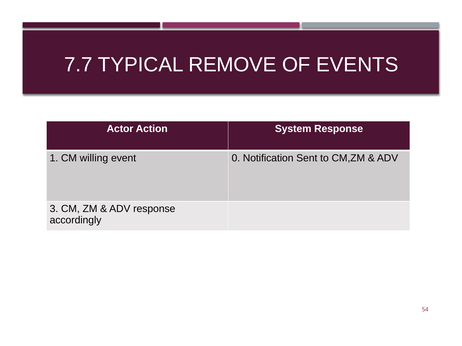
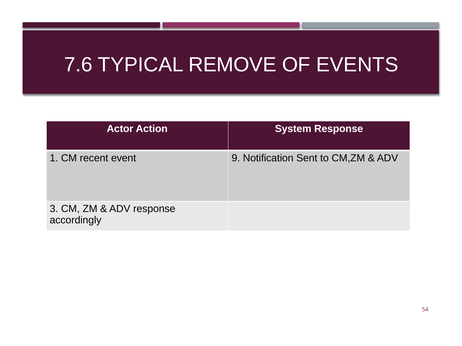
7.7: 7.7 -> 7.6 (78, 65)
willing: willing -> recent (94, 158)
0: 0 -> 9 (236, 158)
